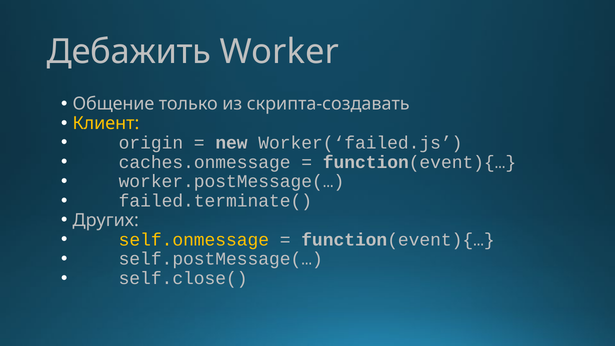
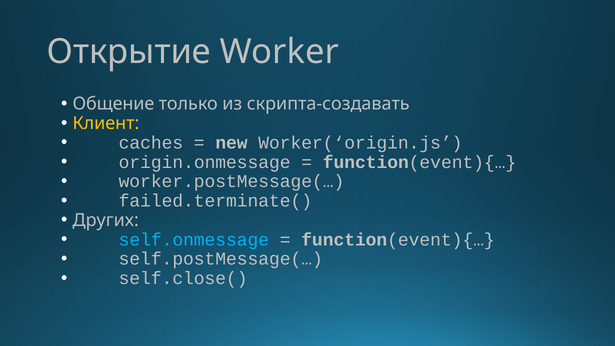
Дебажить: Дебажить -> Открытие (129, 52)
origin: origin -> caches (151, 143)
Worker(‘failed.js: Worker(‘failed.js -> Worker(‘origin.js (360, 143)
caches.onmessage: caches.onmessage -> origin.onmessage (205, 162)
self.onmessage colour: yellow -> light blue (194, 240)
